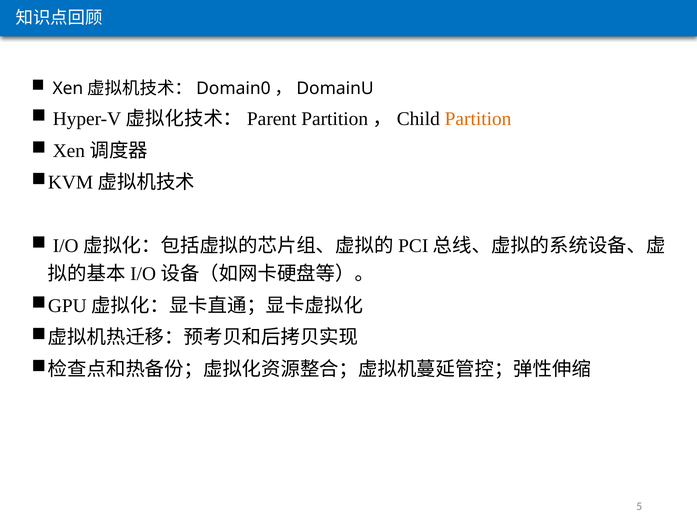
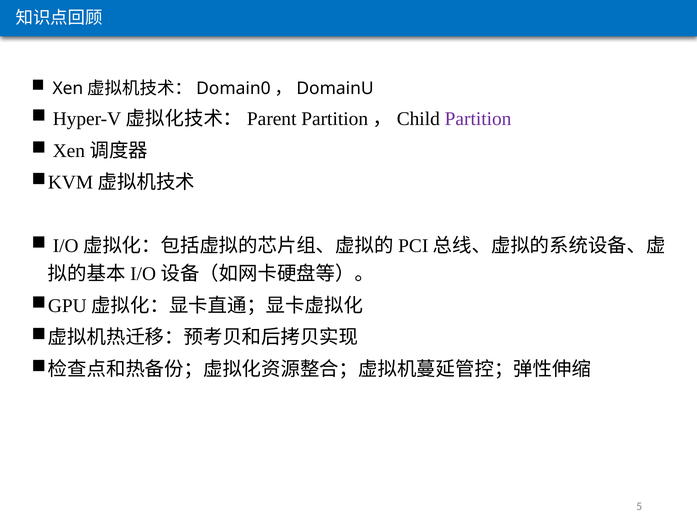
Partition colour: orange -> purple (478, 119)
